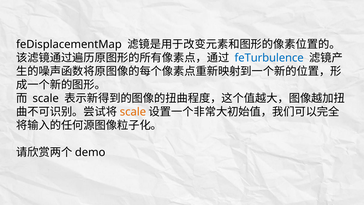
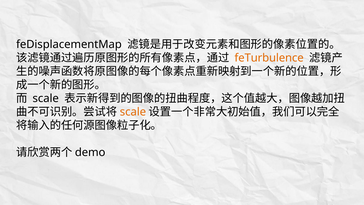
feTurbulence colour: blue -> orange (269, 58)
